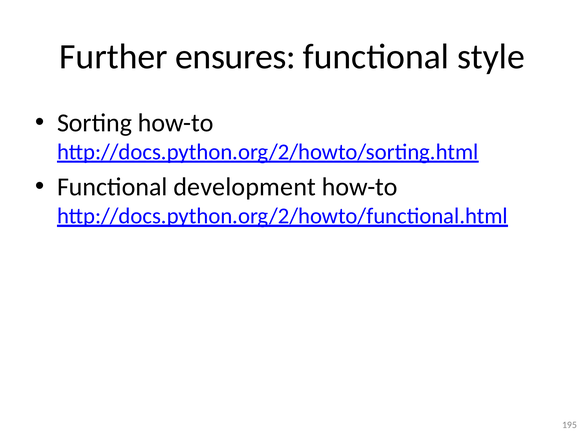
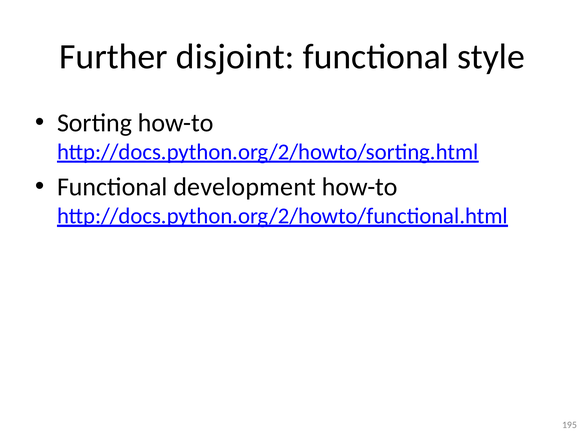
ensures: ensures -> disjoint (235, 57)
